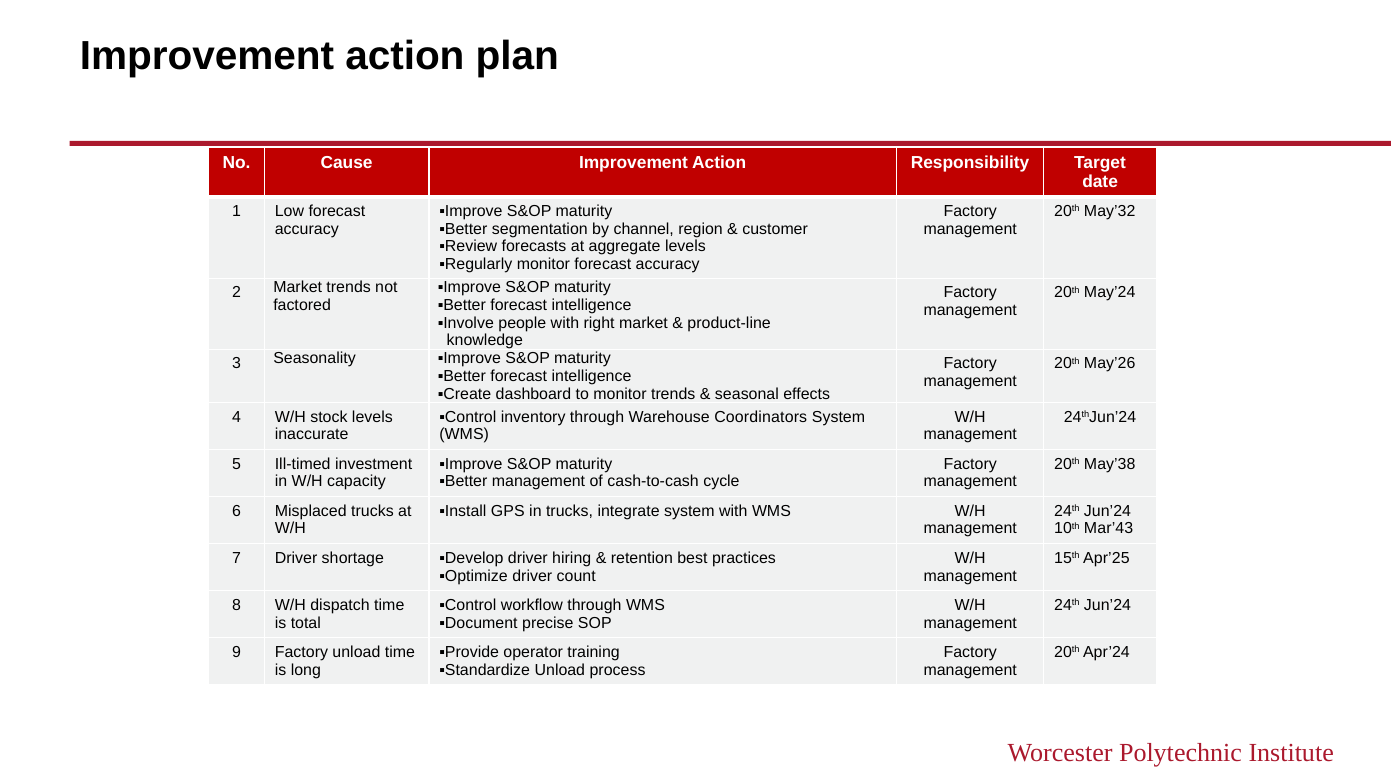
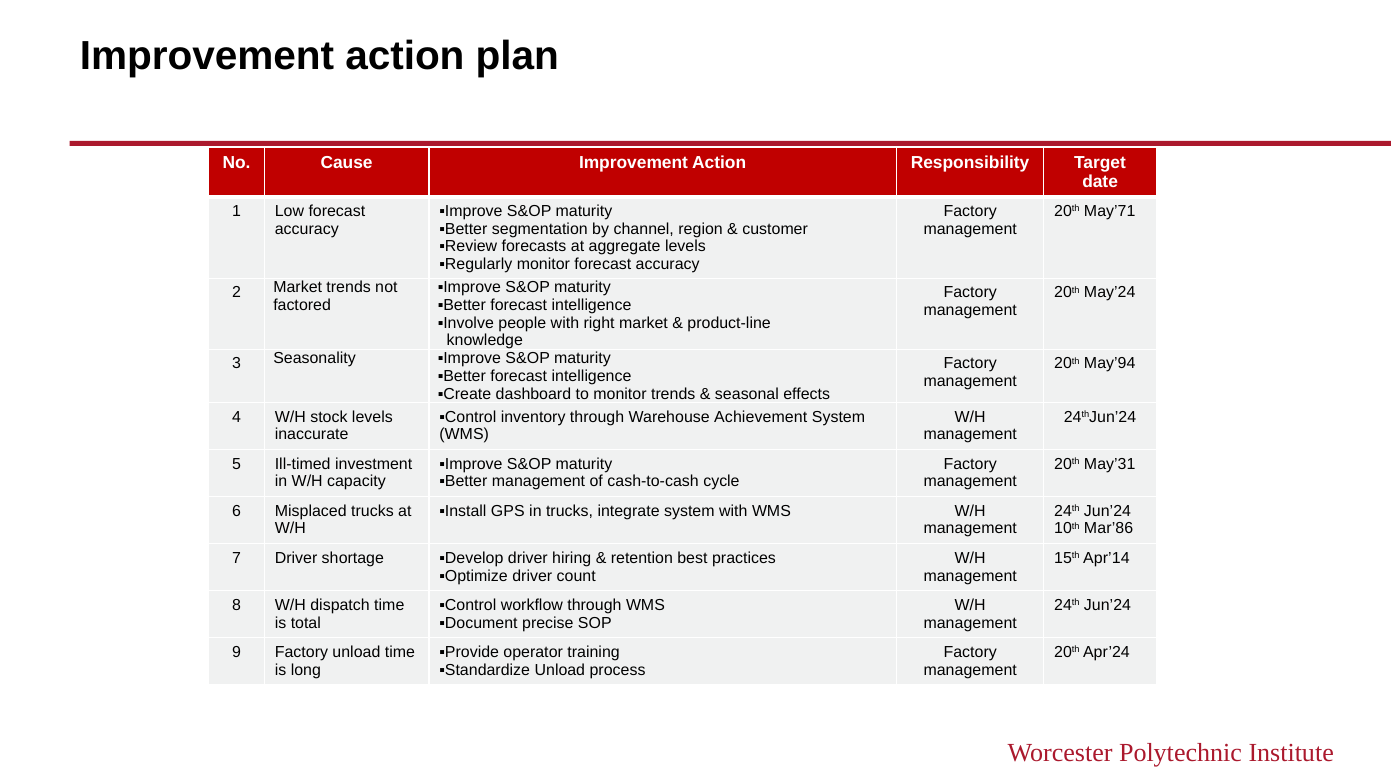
May’32: May’32 -> May’71 (1110, 211)
May’26: May’26 -> May’94 (1110, 364)
Coordinators: Coordinators -> Achievement (761, 417)
May’38: May’38 -> May’31 (1110, 464)
Mar’43: Mar’43 -> Mar’86 (1109, 529)
Apr’25: Apr’25 -> Apr’14 (1106, 558)
